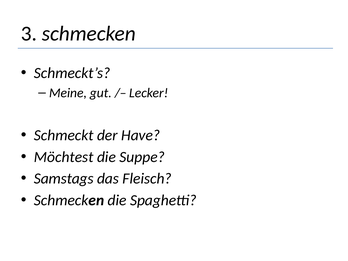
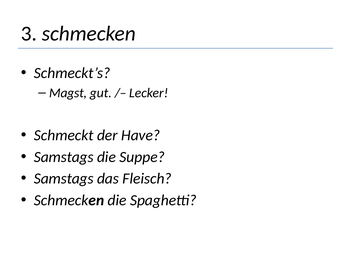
Meine: Meine -> Magst (68, 93)
Möchtest: Möchtest -> Samstags (64, 157)
